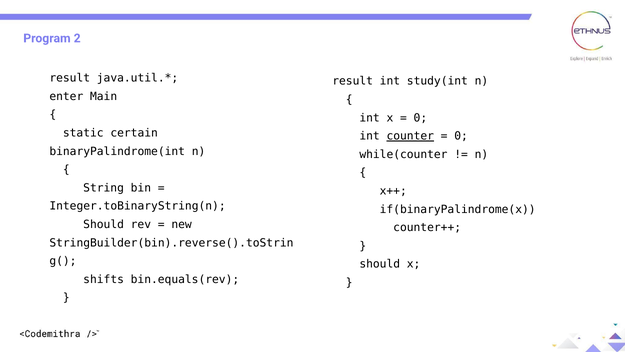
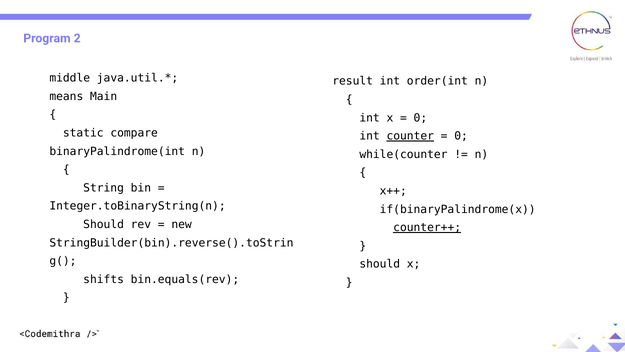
result: result -> middle (70, 78)
study(int: study(int -> order(int (437, 81)
enter: enter -> means (66, 96)
certain: certain -> compare (134, 133)
counter++ underline: none -> present (427, 227)
